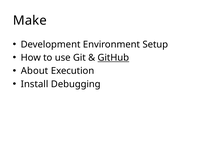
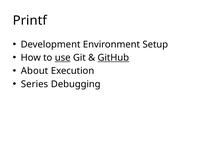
Make: Make -> Printf (30, 21)
use underline: none -> present (63, 58)
Install: Install -> Series (35, 84)
